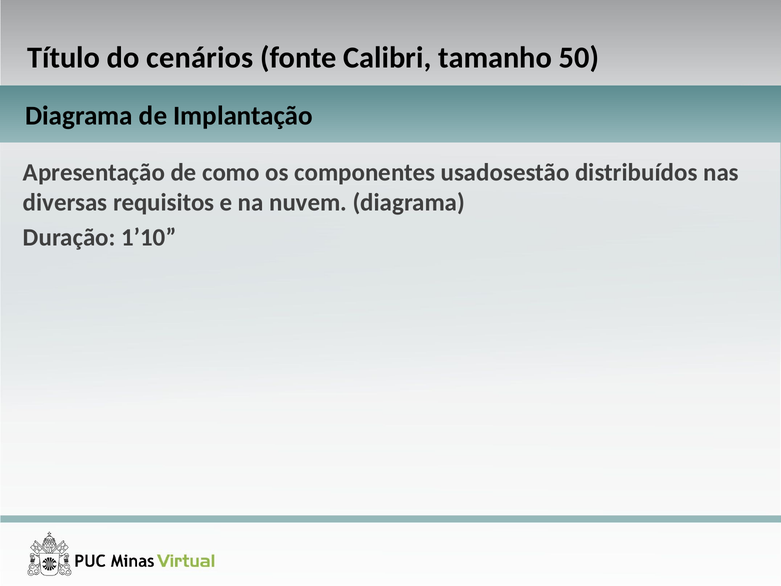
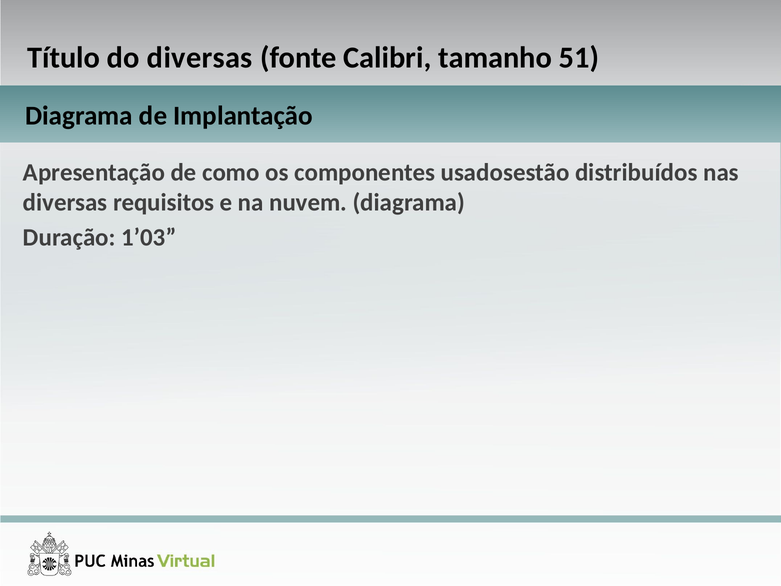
do cenários: cenários -> diversas (200, 58)
50: 50 -> 51 (579, 58)
1’10: 1’10 -> 1’03 (149, 237)
